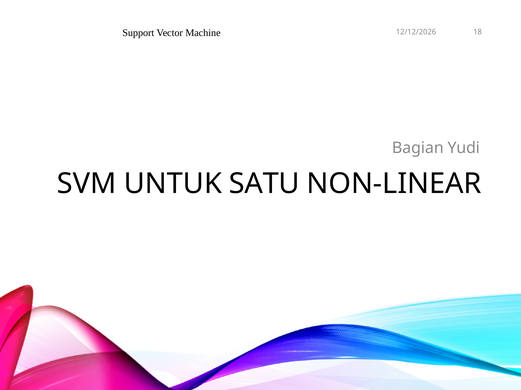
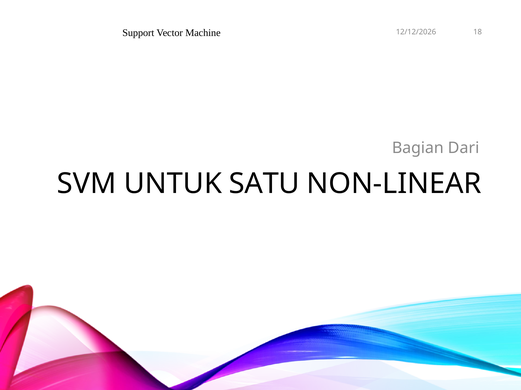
Yudi: Yudi -> Dari (464, 148)
